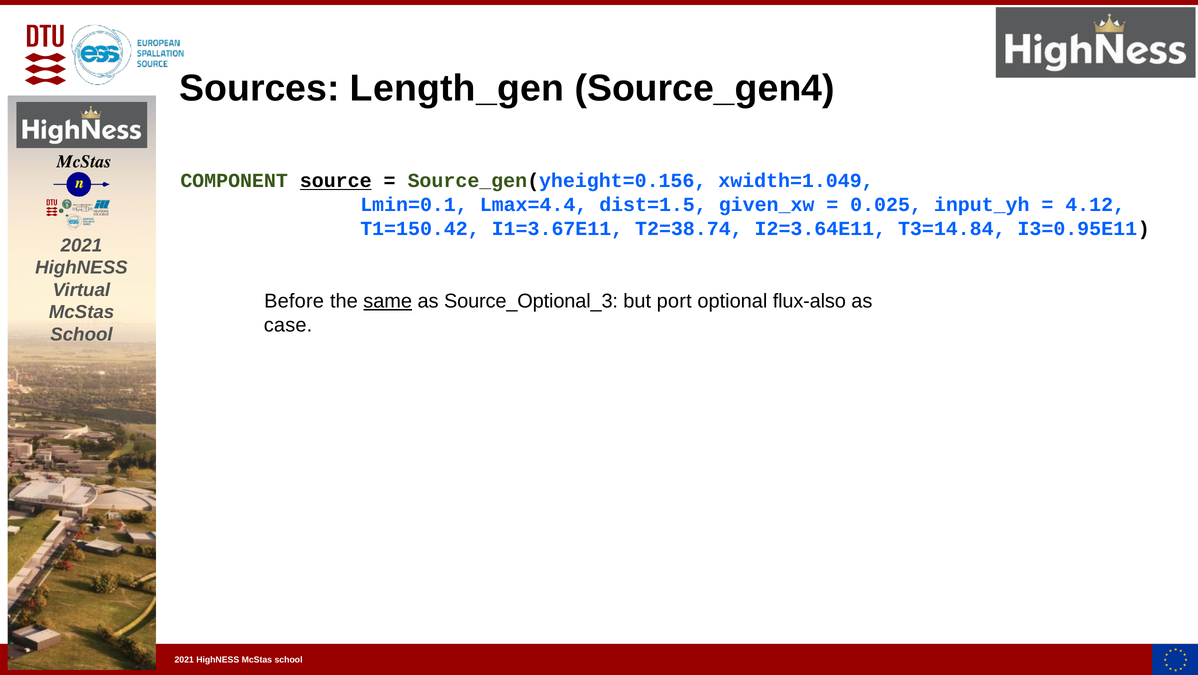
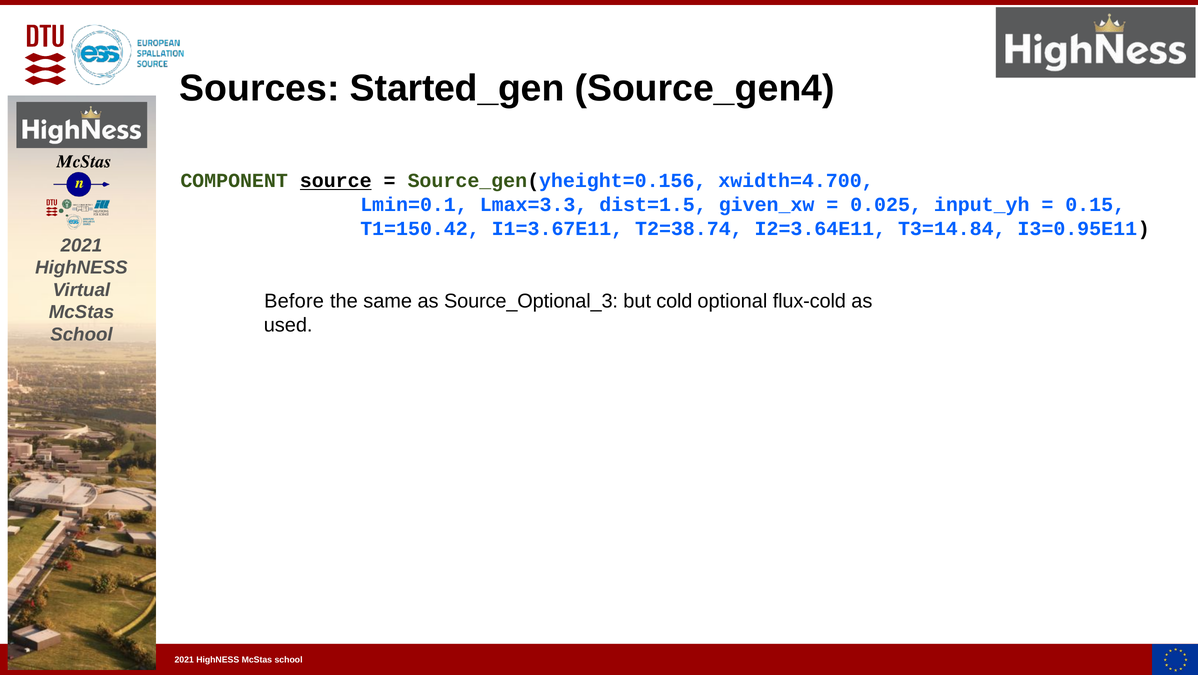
Length_gen: Length_gen -> Started_gen (457, 88)
xwidth=1.049: xwidth=1.049 -> xwidth=4.700 (796, 181)
Lmax=4.4: Lmax=4.4 -> Lmax=3.3 (534, 205)
4.12: 4.12 -> 0.15 (1095, 205)
same underline: present -> none (388, 301)
port: port -> cold (674, 301)
flux-also: flux-also -> flux-cold (809, 301)
case: case -> used (288, 325)
